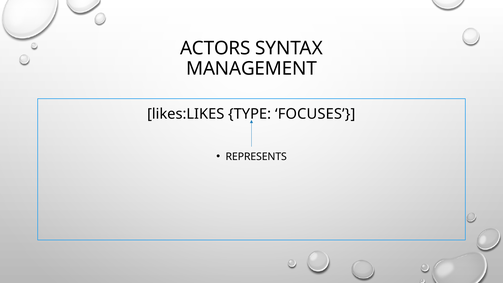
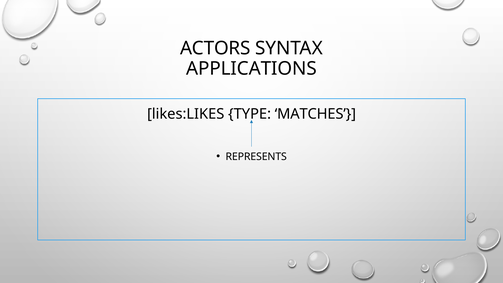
MANAGEMENT: MANAGEMENT -> APPLICATIONS (251, 68)
FOCUSES: FOCUSES -> MATCHES (315, 114)
